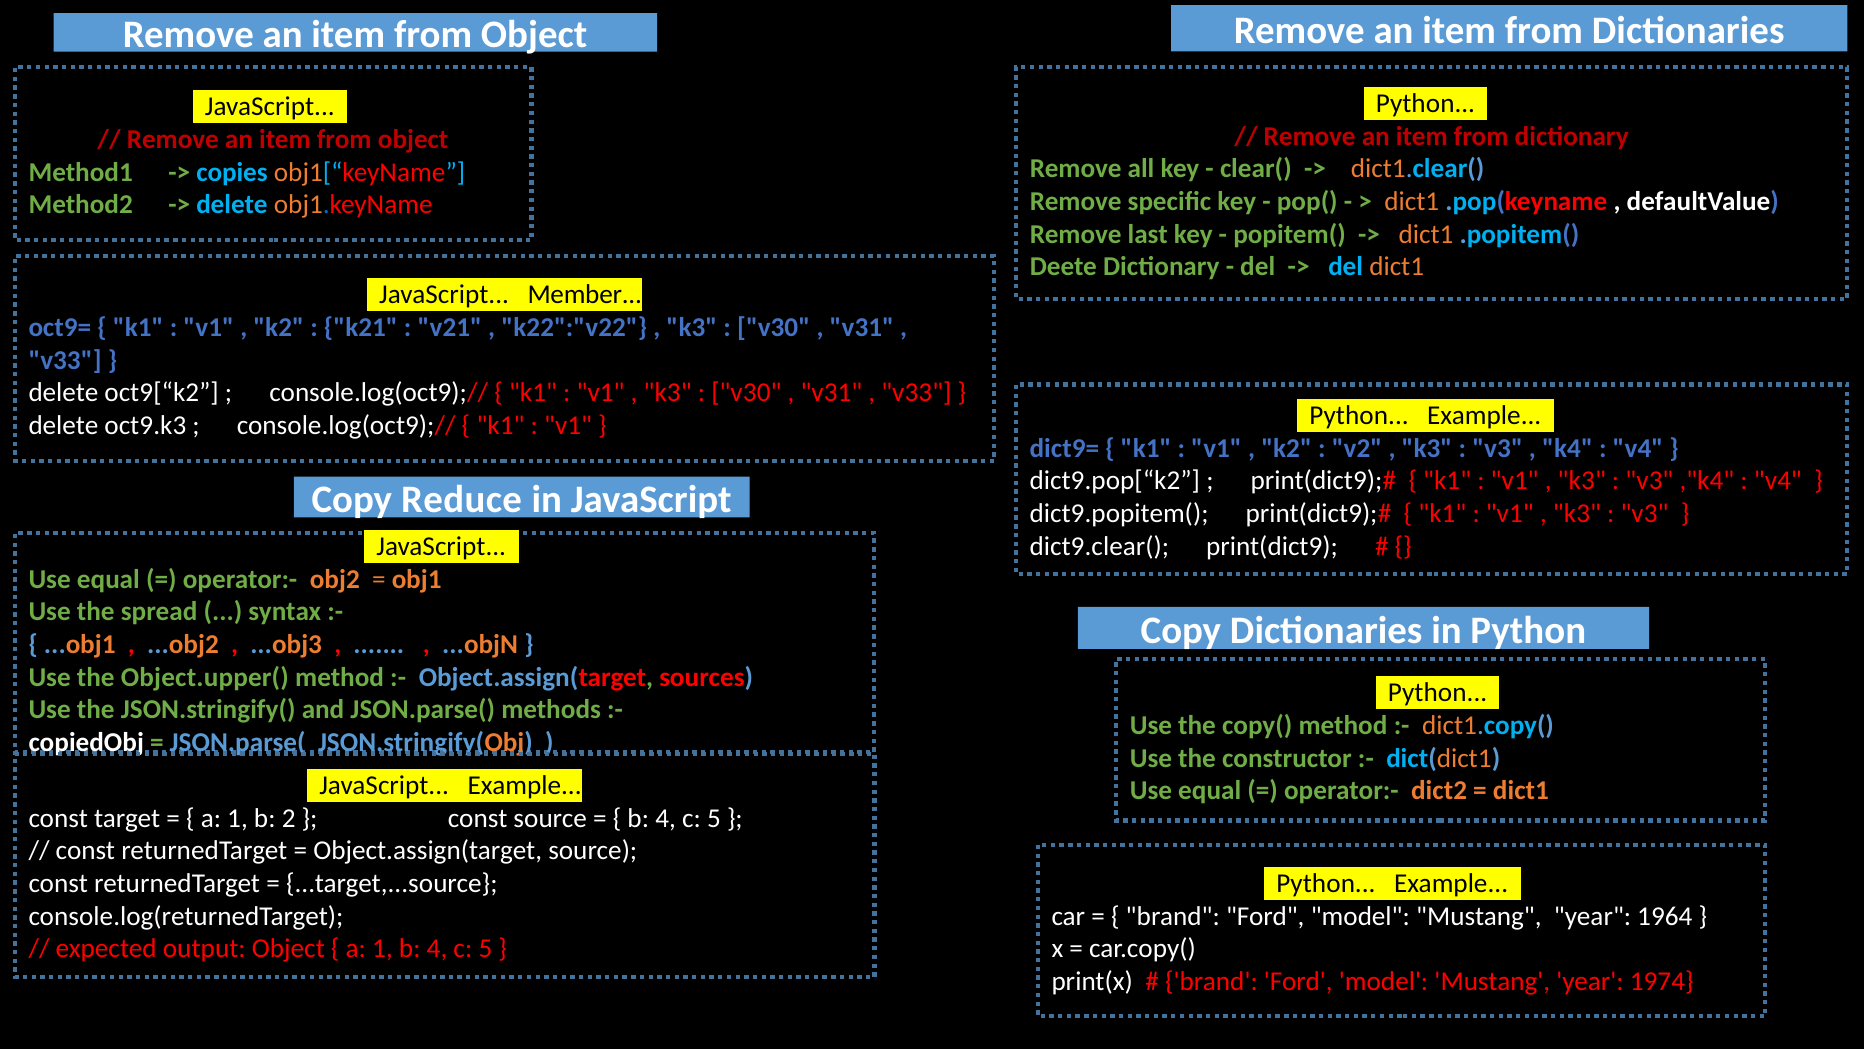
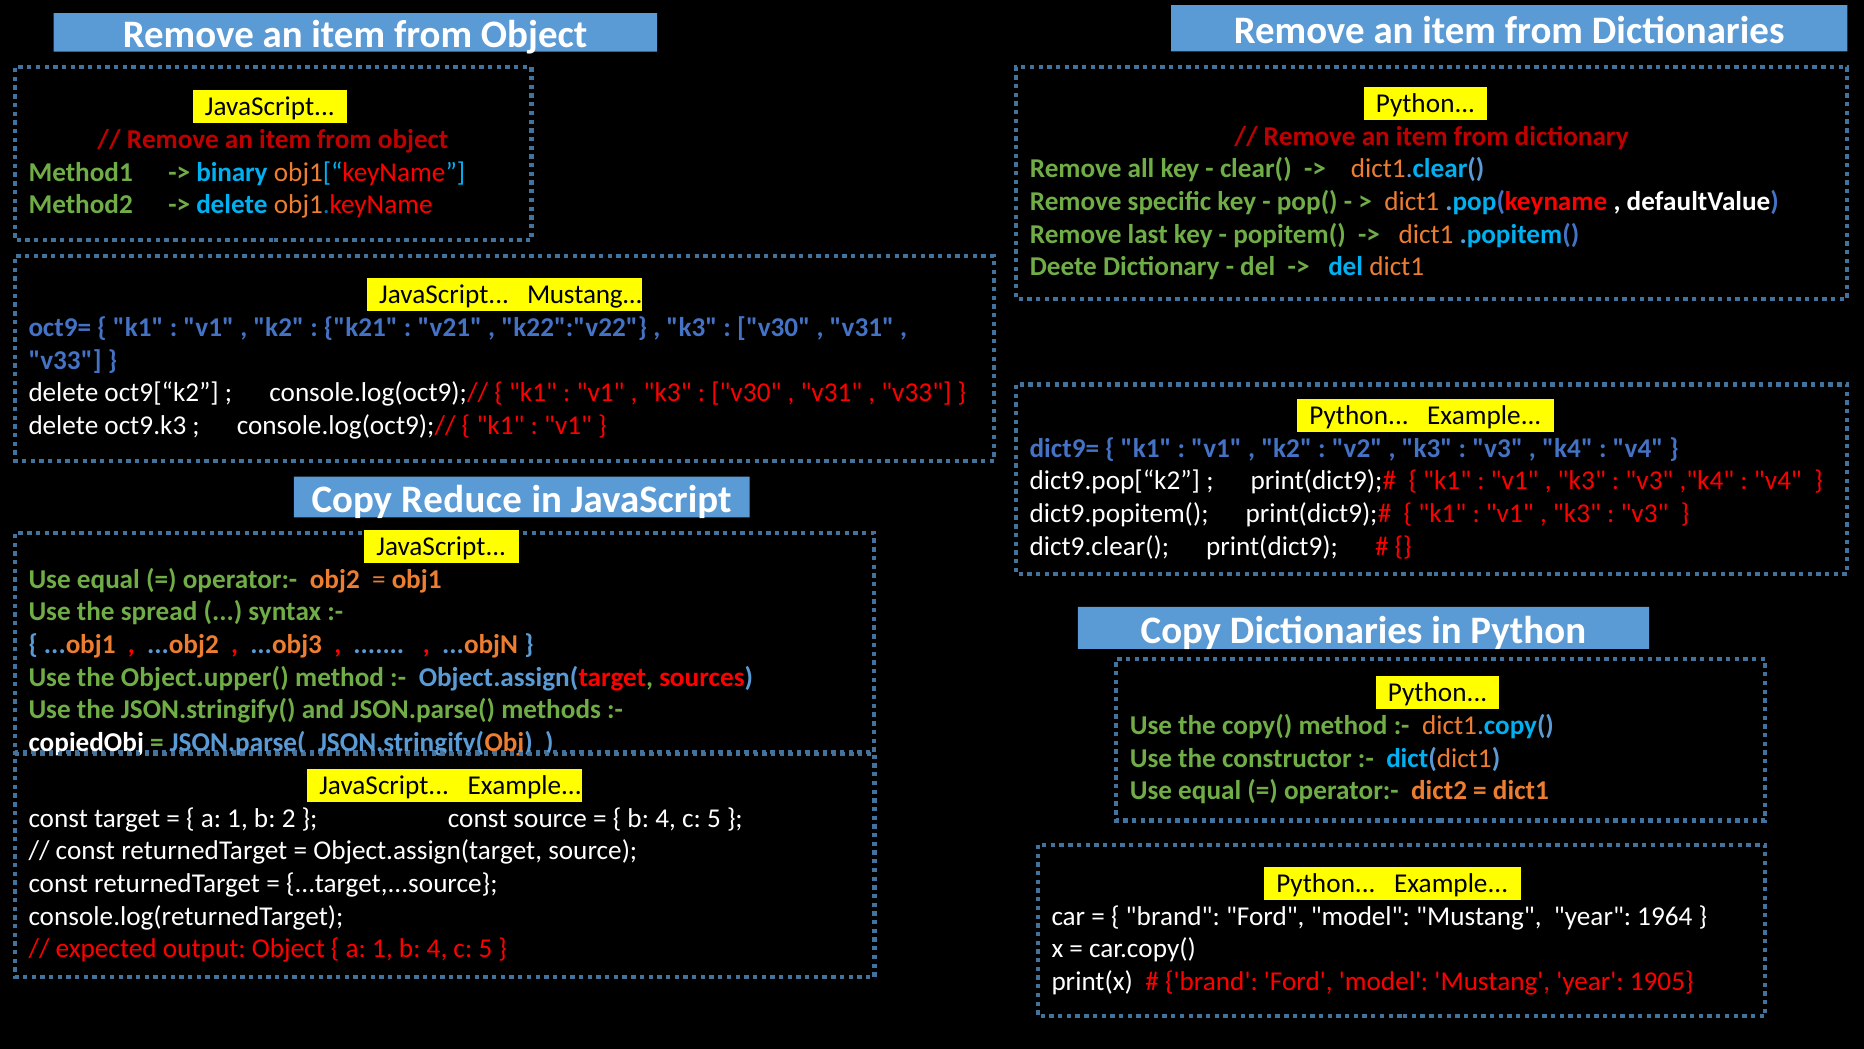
copies: copies -> binary (232, 172)
JavaScript Member: Member -> Mustang (585, 295)
1974: 1974 -> 1905 (1662, 981)
